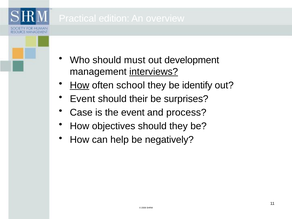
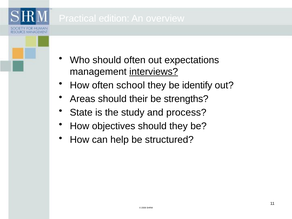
should must: must -> often (135, 60)
development: development -> expectations (192, 60)
How underline: present -> none (80, 85)
Event: Event -> Areas (83, 99)
surprises: surprises -> strengths (186, 99)
Case: Case -> State (81, 113)
the event: event -> study (133, 113)
negatively: negatively -> structured (169, 140)
